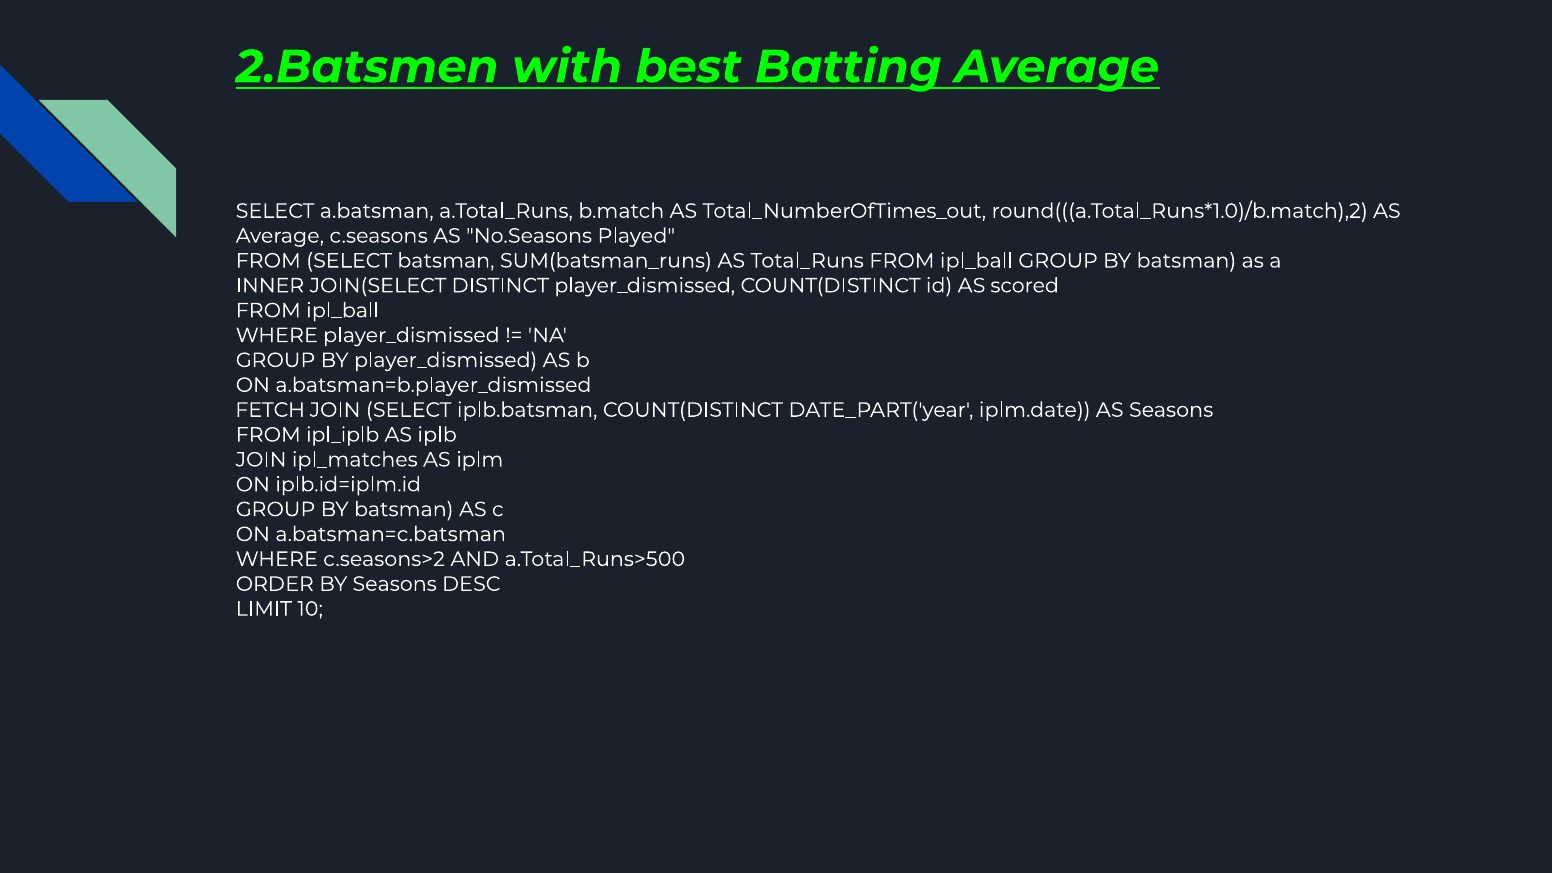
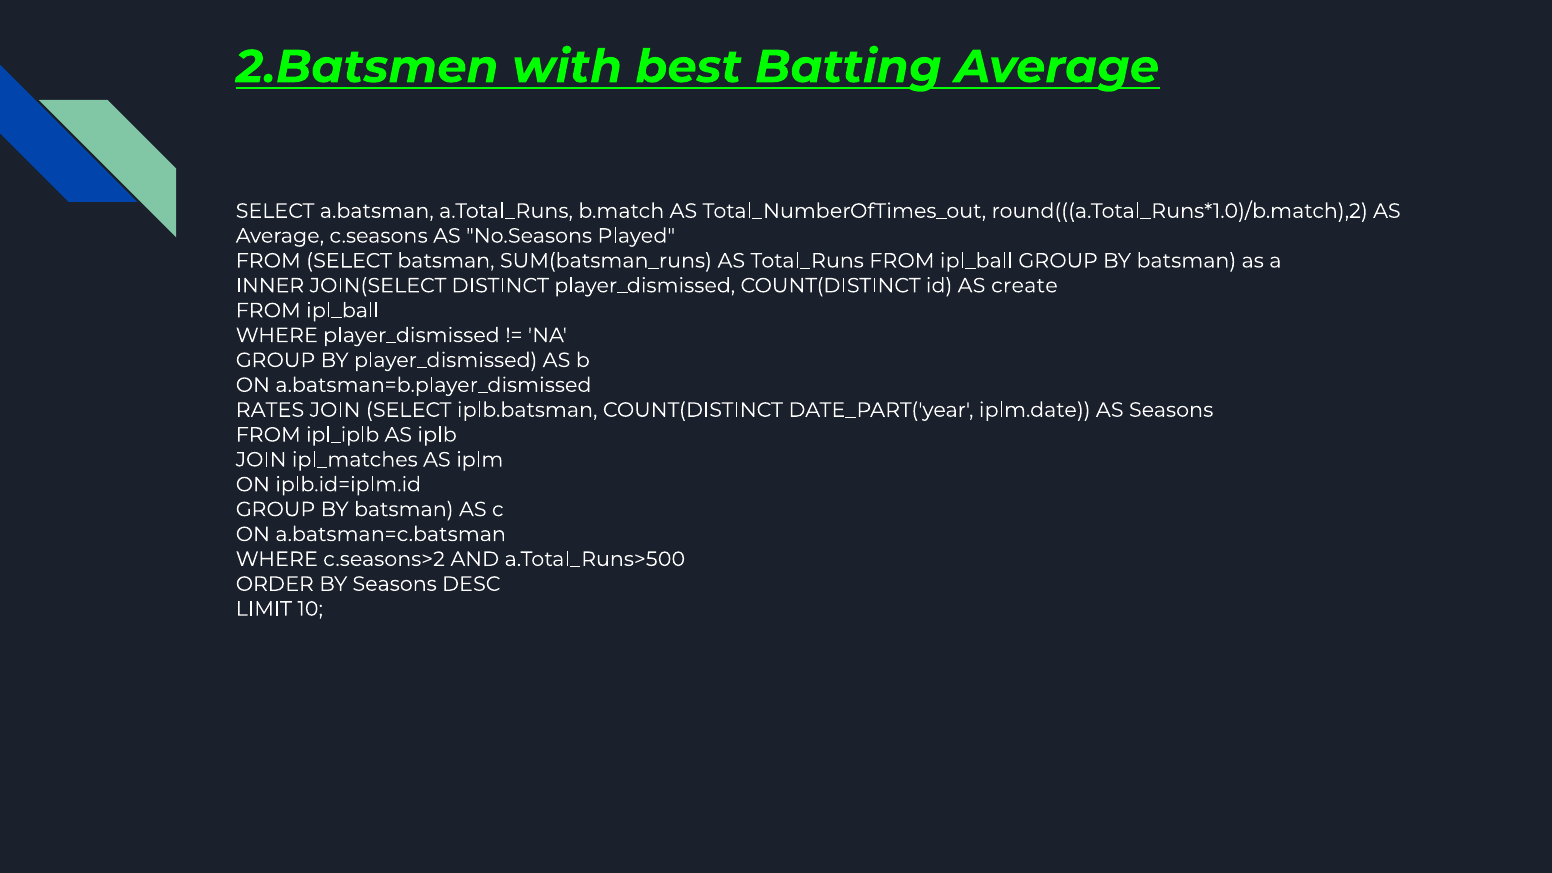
scored: scored -> create (1024, 286)
FETCH: FETCH -> RATES (270, 410)
